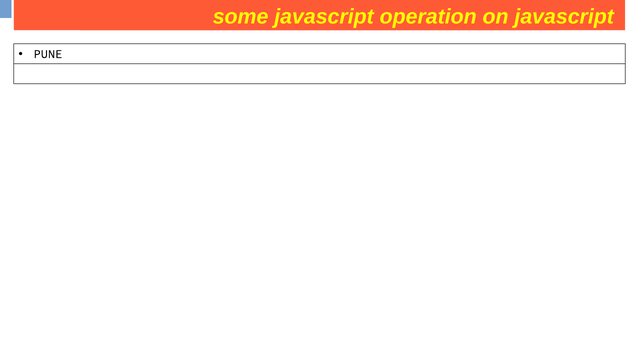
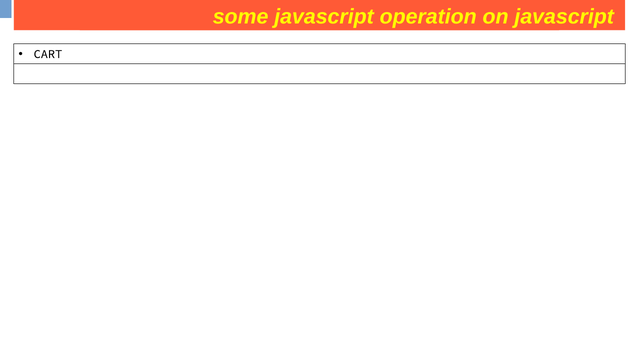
PUNE: PUNE -> CART (48, 54)
